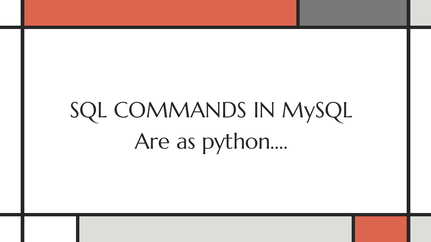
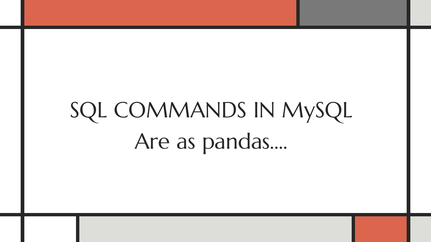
python…: python… -> pandas… (245, 142)
